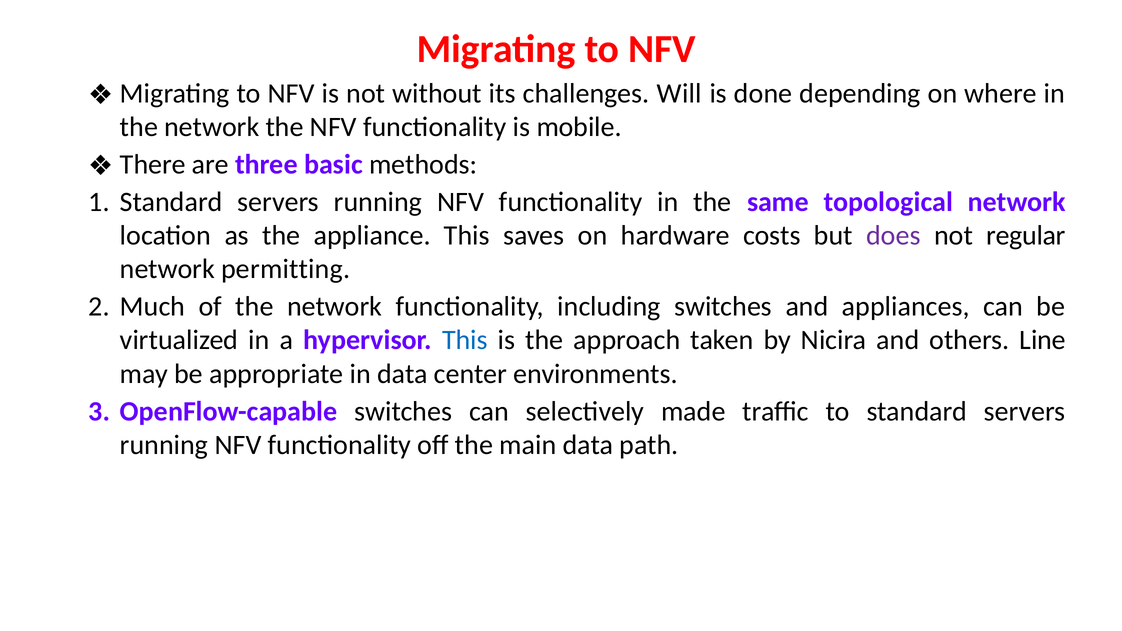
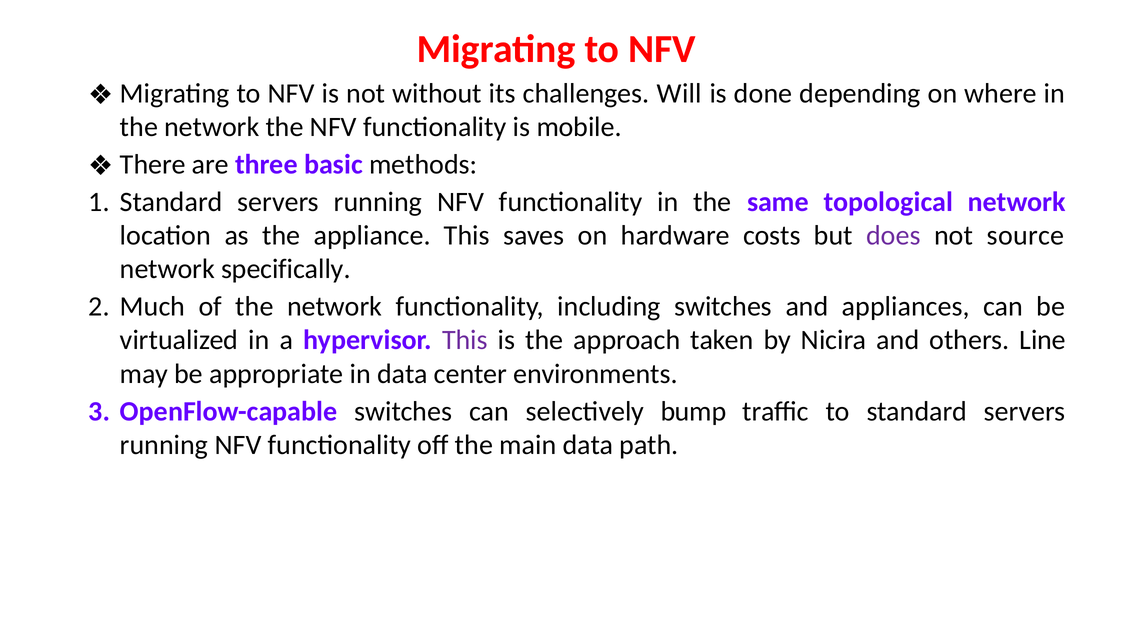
regular: regular -> source (1026, 236)
permitting: permitting -> specifically (286, 269)
This colour: blue -> purple (465, 340)
made: made -> bump (693, 411)
